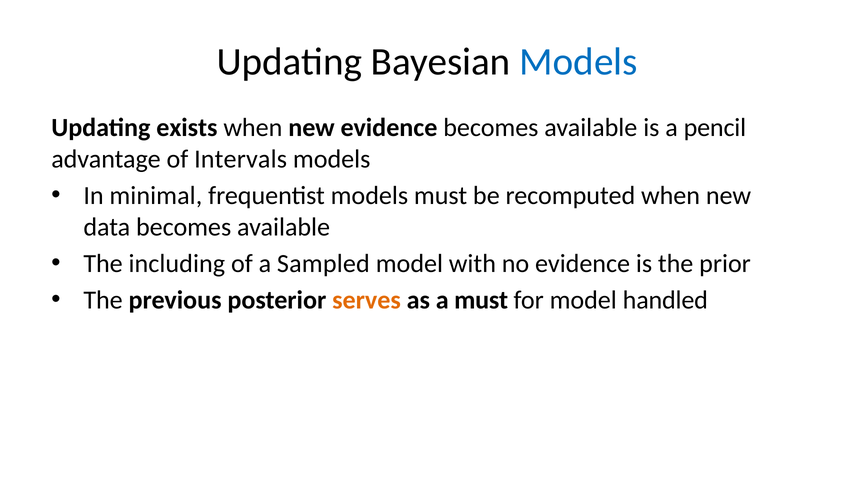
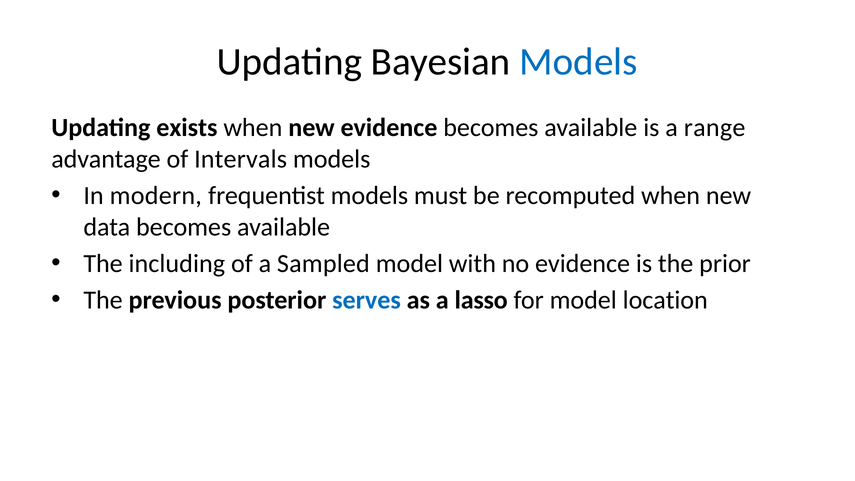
pencil: pencil -> range (715, 128)
minimal: minimal -> modern (156, 196)
serves colour: orange -> blue (367, 300)
a must: must -> lasso (481, 300)
handled: handled -> location (665, 300)
